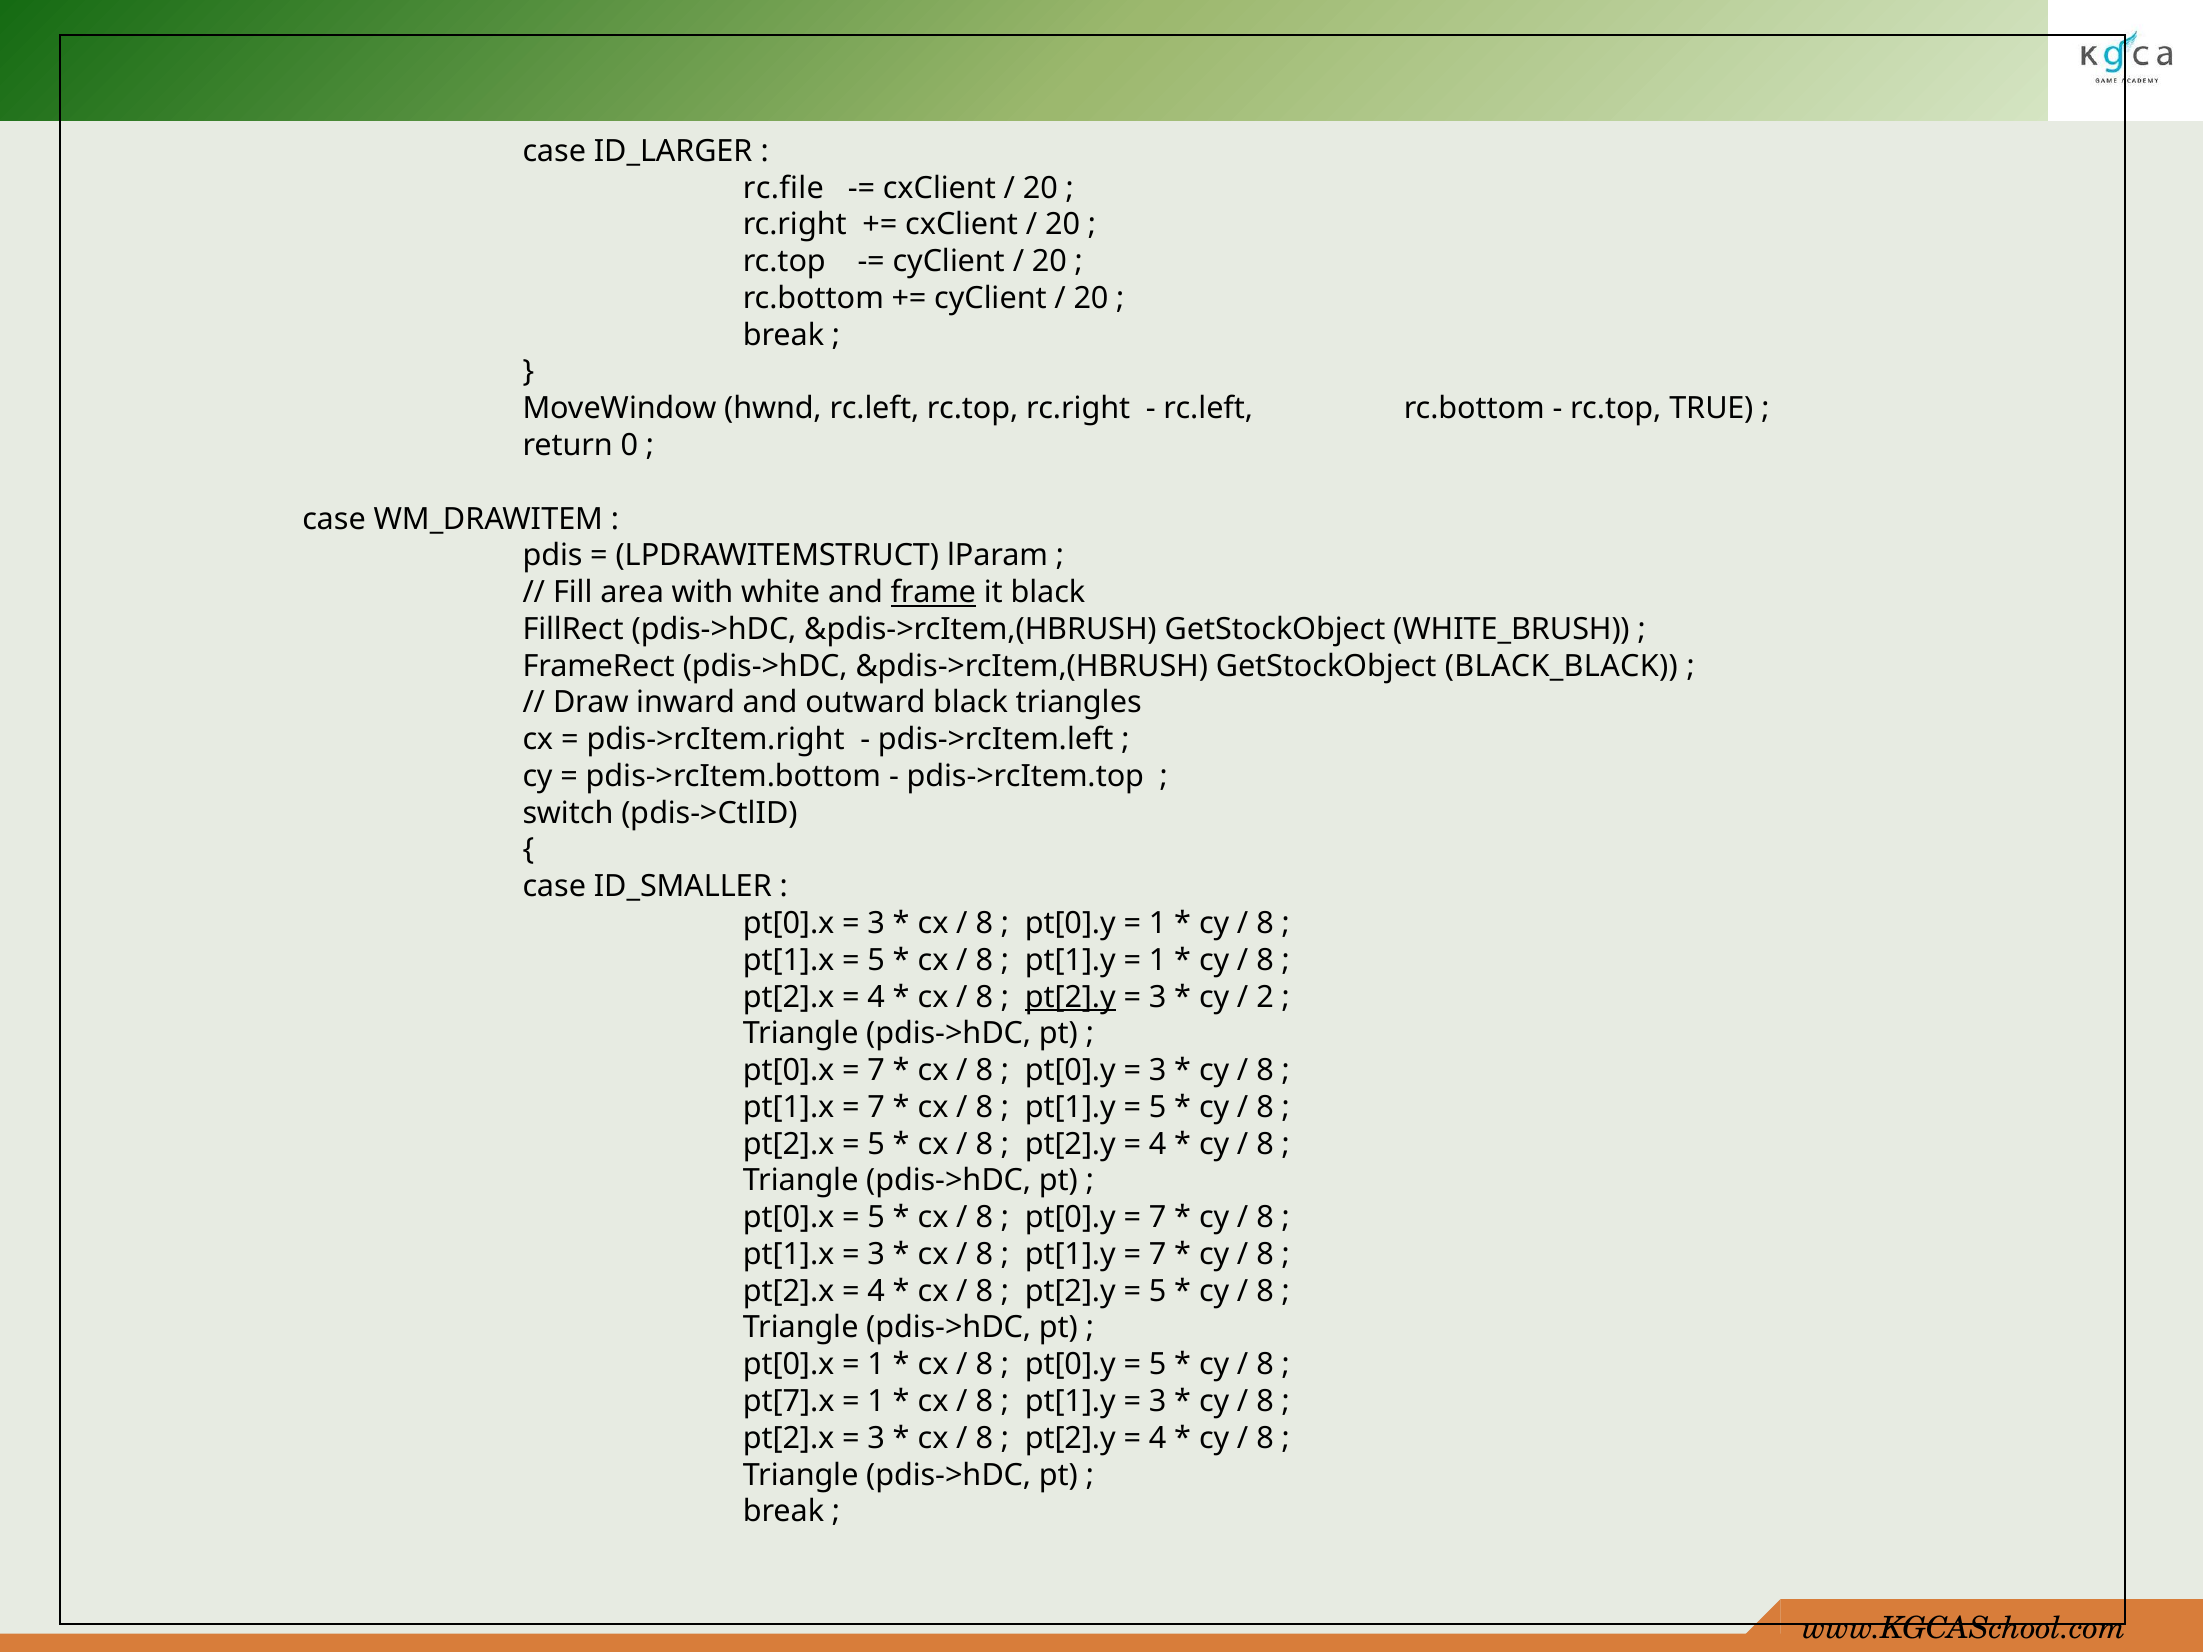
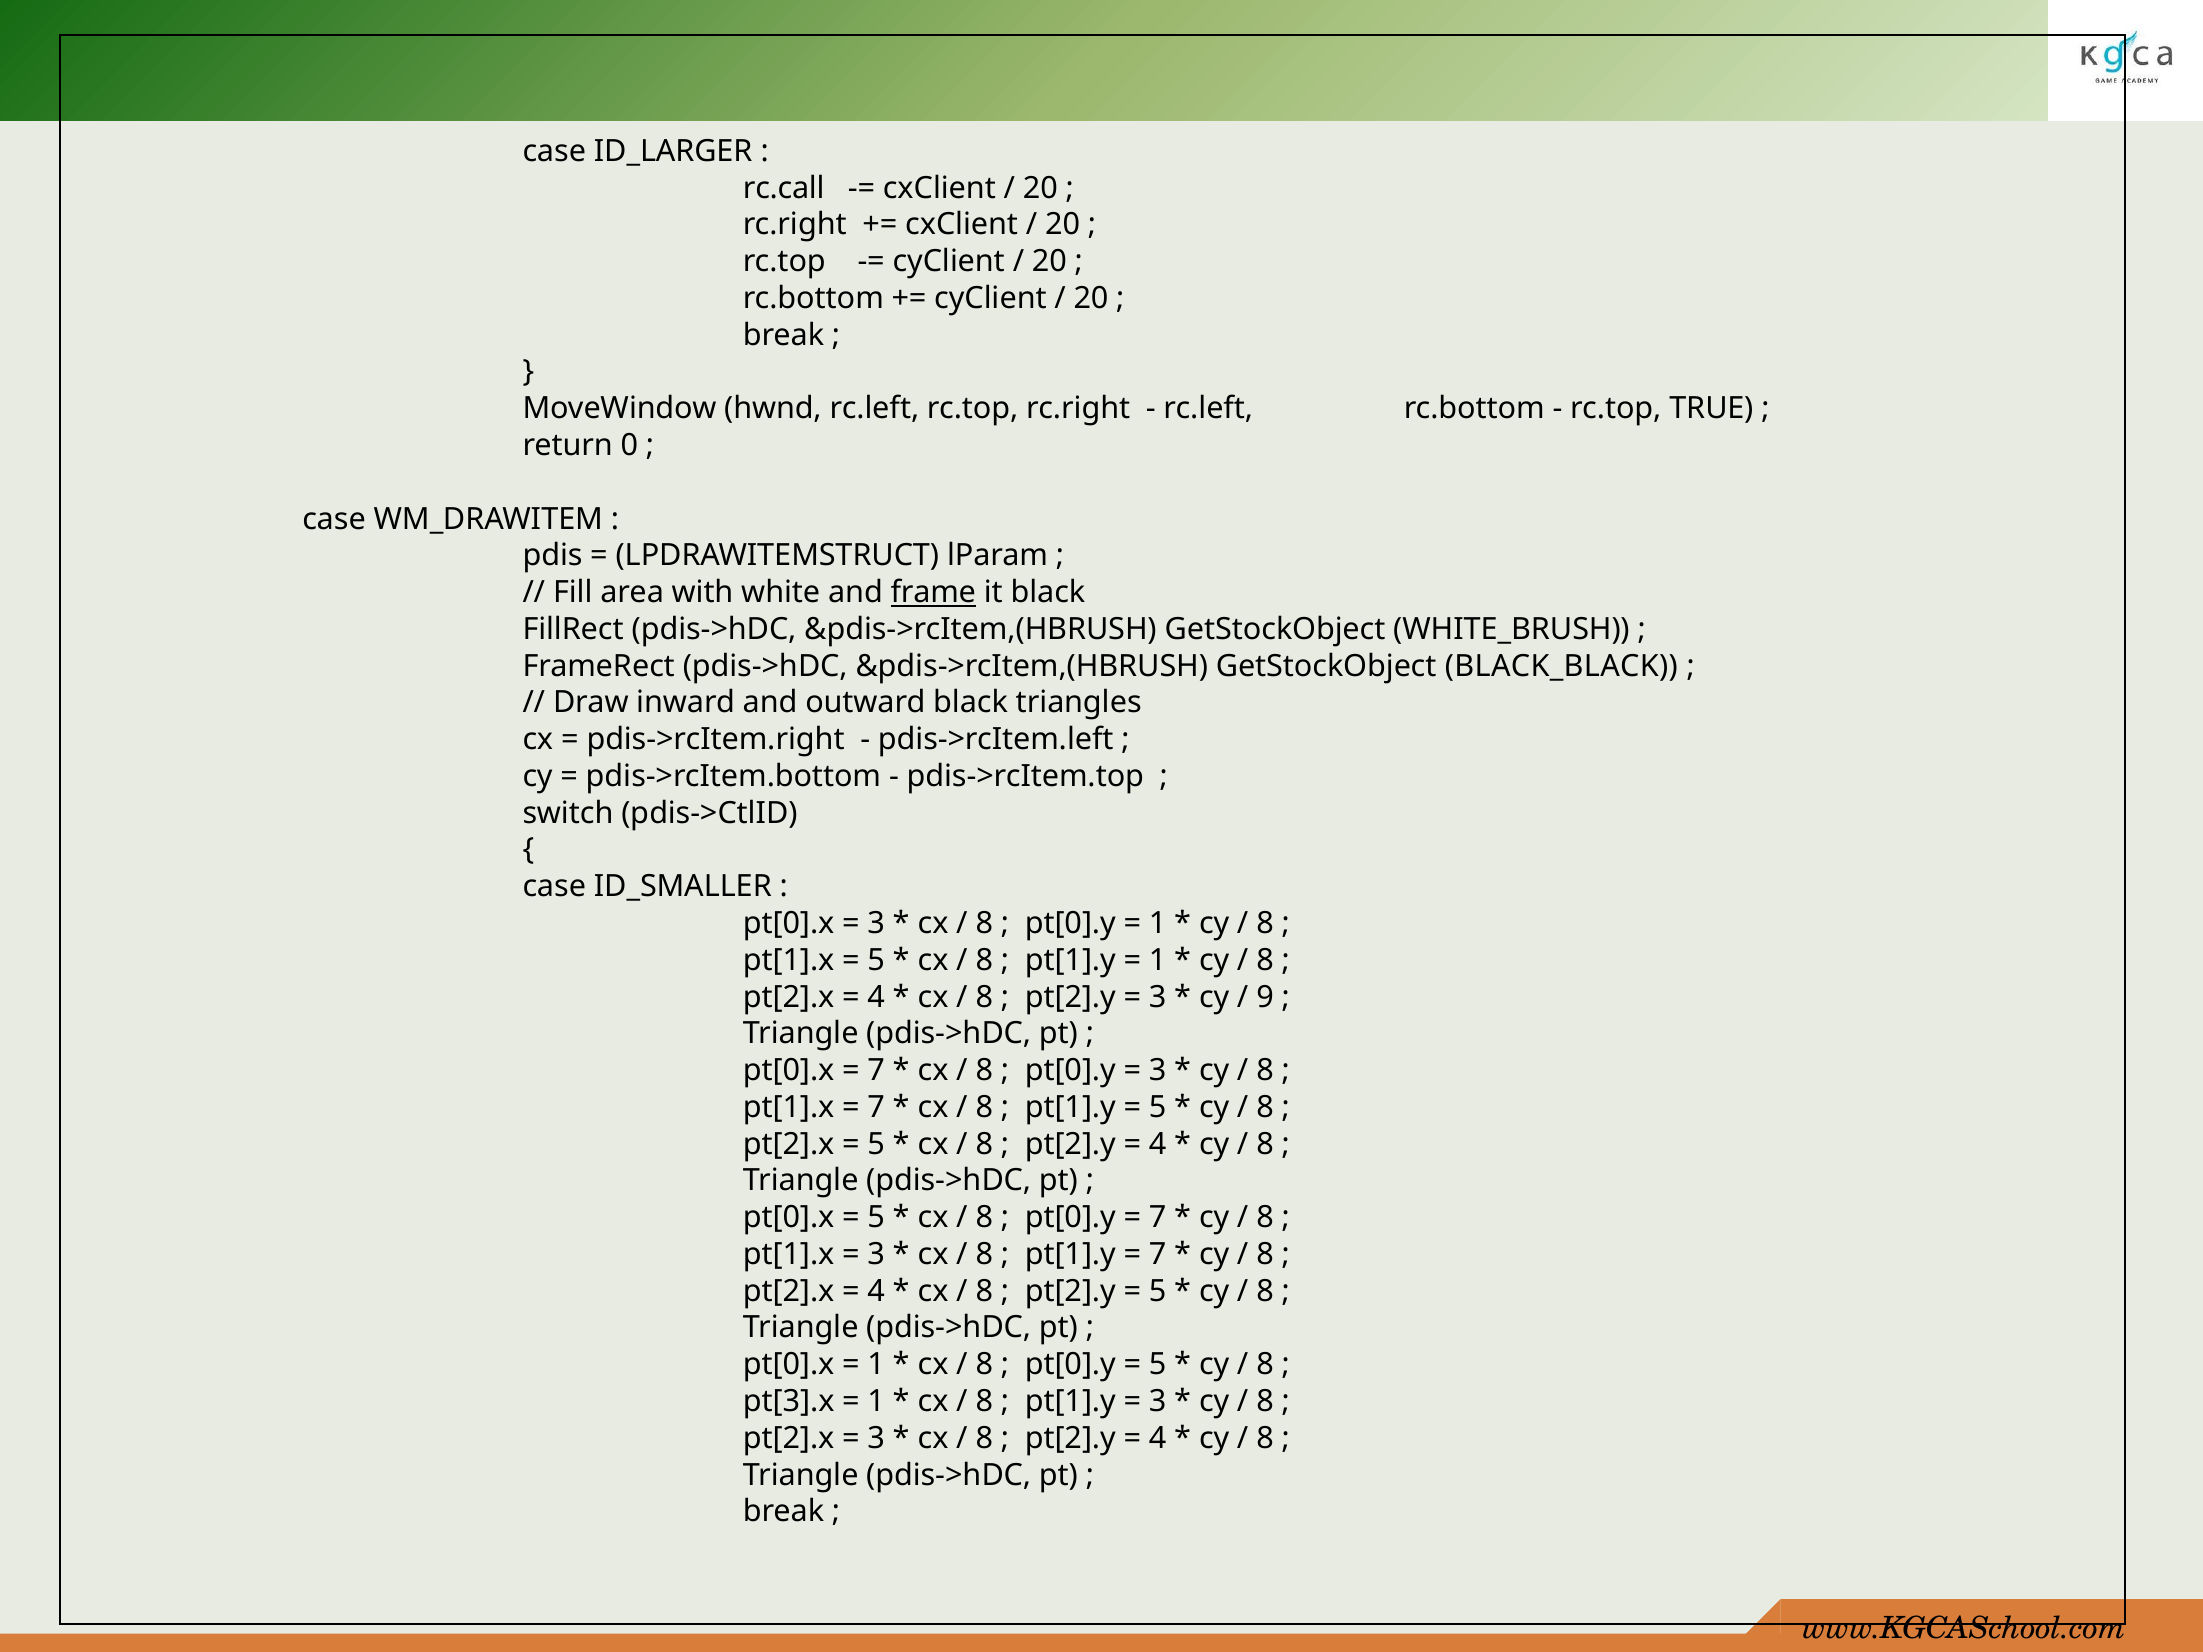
rc.file: rc.file -> rc.call (784, 188)
pt[2].y underline: present -> none (1070, 997)
2: 2 -> 9 (1265, 997)
pt[7].x: pt[7].x -> pt[3].x (789, 1402)
